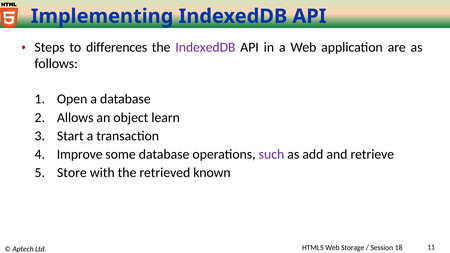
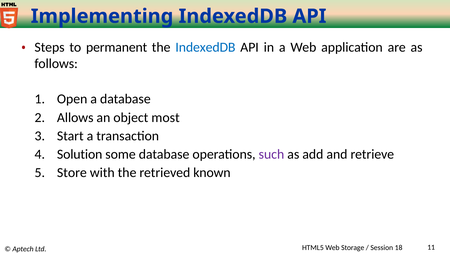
differences: differences -> permanent (117, 47)
IndexedDB colour: purple -> blue (205, 47)
learn: learn -> most (166, 118)
Improve: Improve -> Solution (80, 154)
